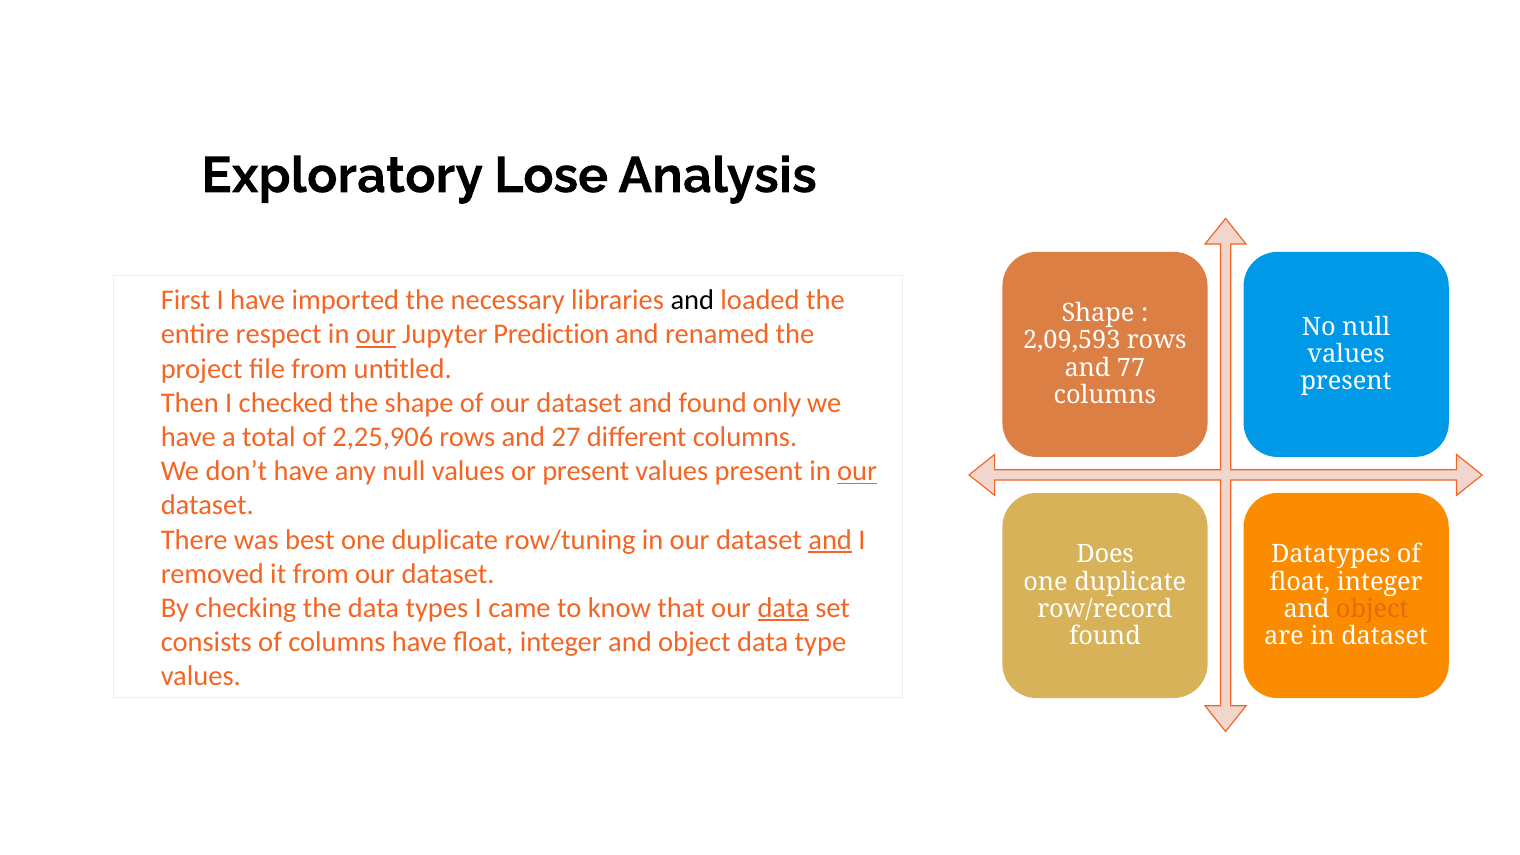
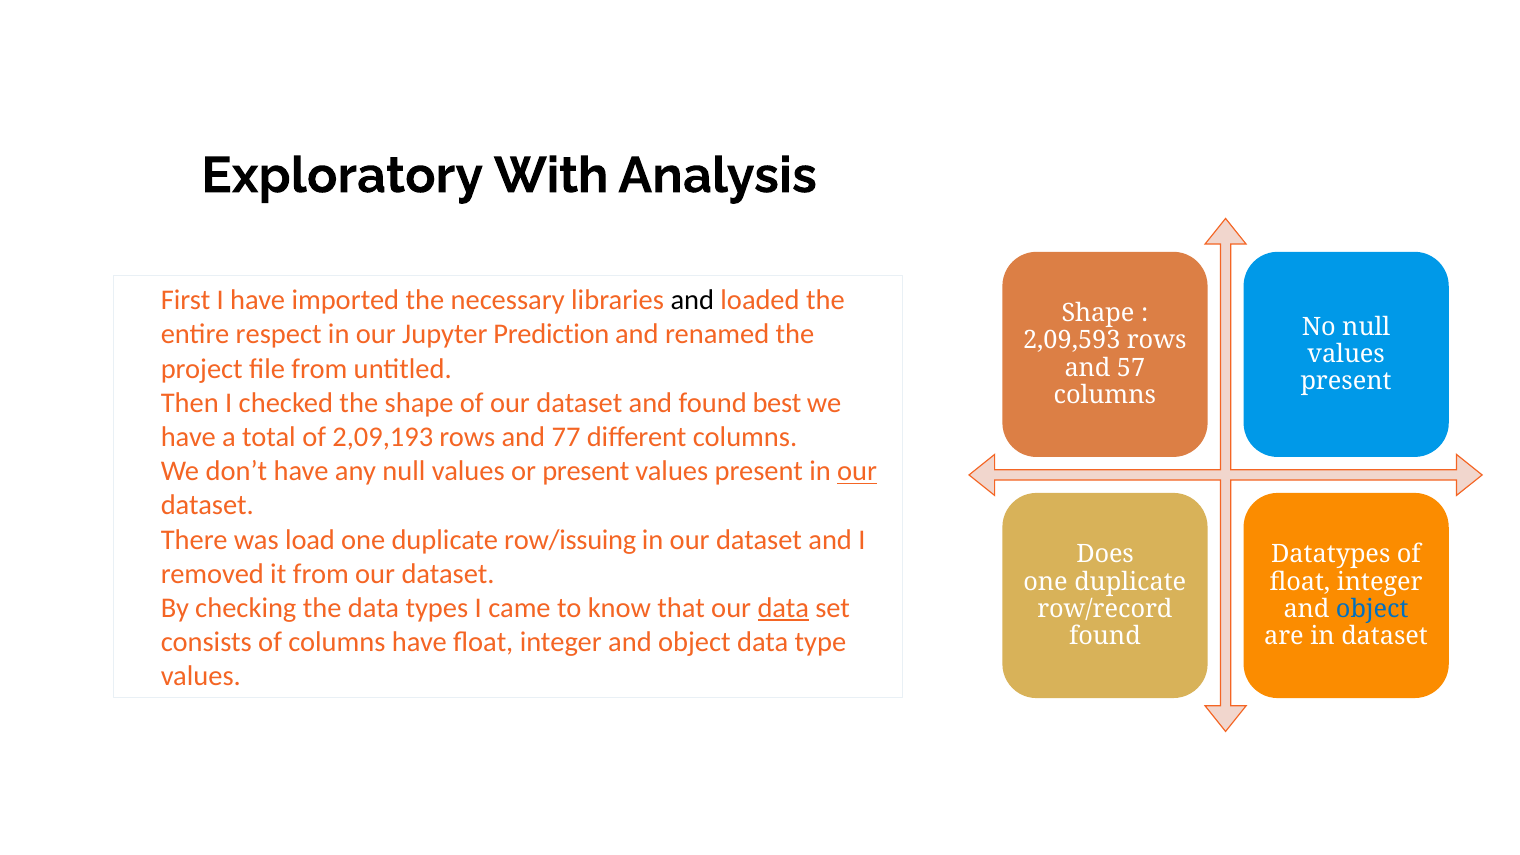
Lose: Lose -> With (551, 176)
our underline: present -> none (376, 335)
77: 77 -> 57 (1131, 368)
only: only -> best (777, 403)
2,25,906: 2,25,906 -> 2,09,193 (383, 437)
27: 27 -> 77 (566, 437)
best: best -> load (310, 540)
row/tuning: row/tuning -> row/issuing (570, 540)
and underline: present -> none (830, 540)
object colour: orange -> blue (1372, 609)
